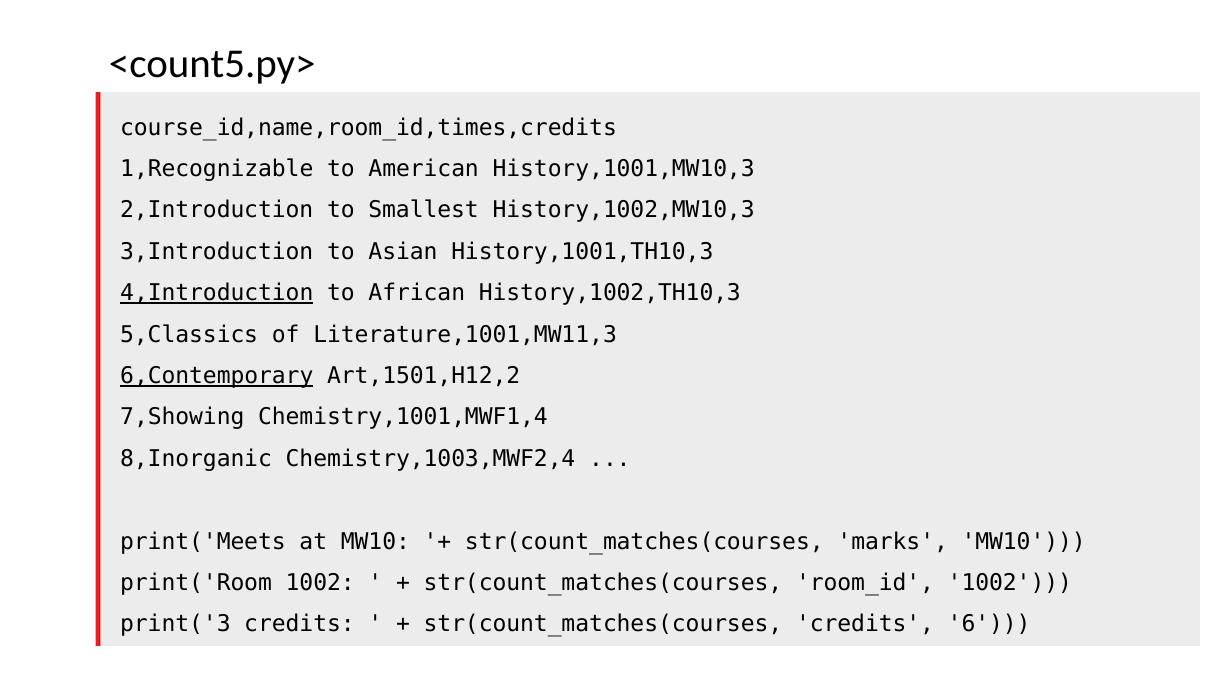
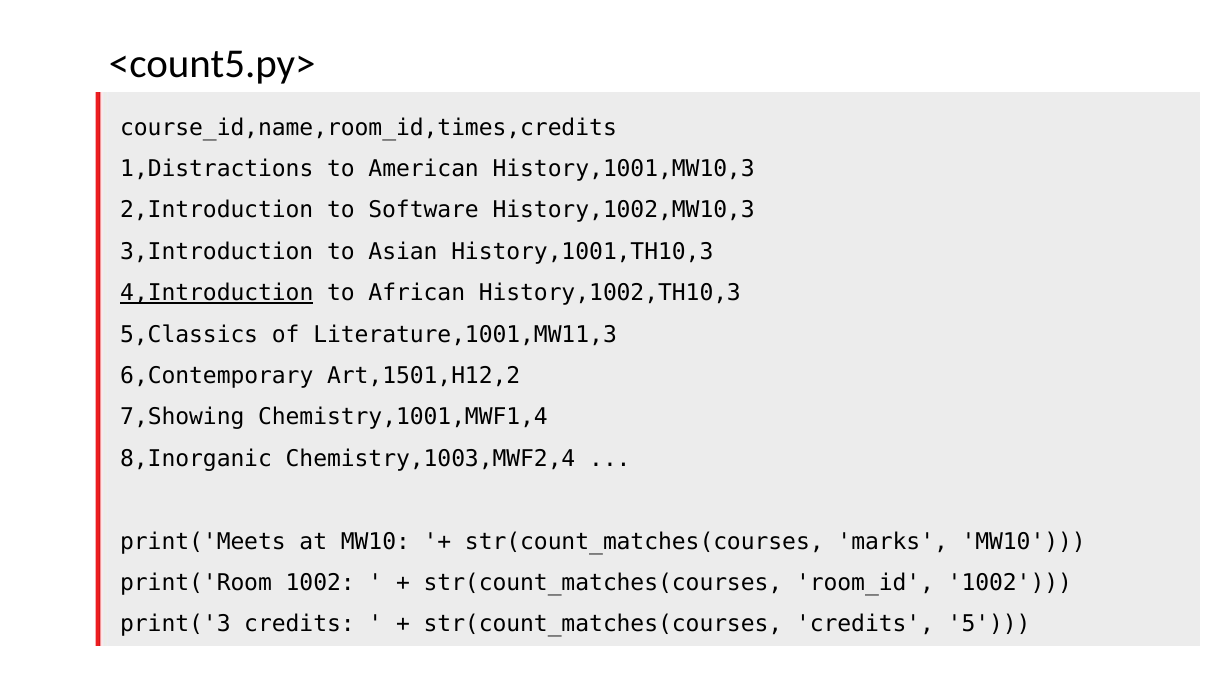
1,Recognizable: 1,Recognizable -> 1,Distractions (217, 169)
Smallest: Smallest -> Software (424, 210)
6,Contemporary underline: present -> none (217, 376)
6: 6 -> 5 (989, 625)
